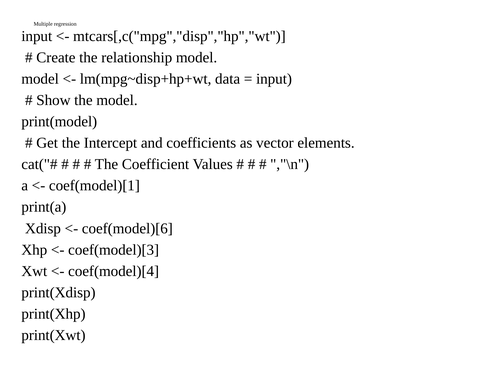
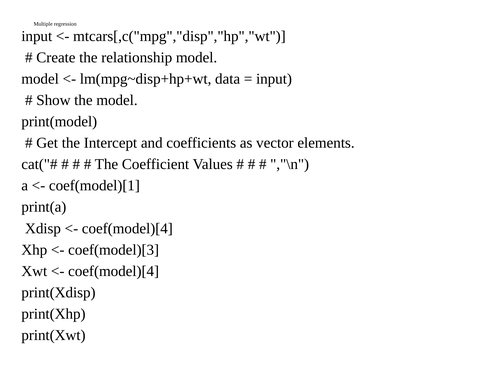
coef(model)[6: coef(model)[6 -> coef(model)[4 (127, 229)
